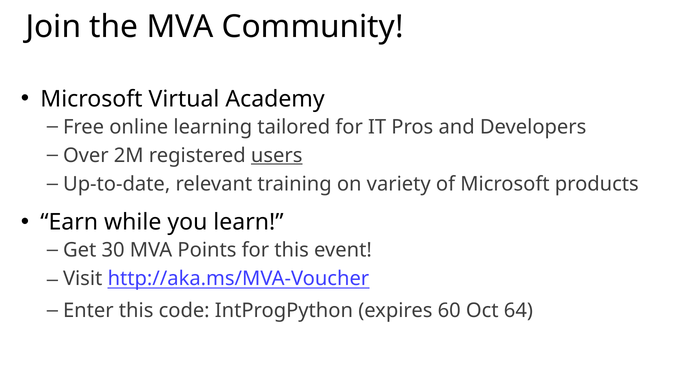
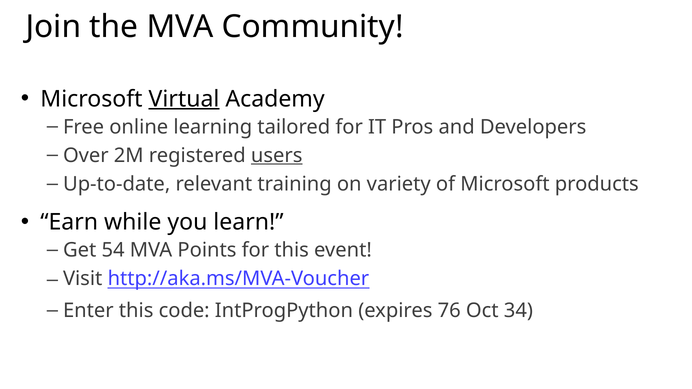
Virtual underline: none -> present (184, 99)
30: 30 -> 54 (113, 250)
60: 60 -> 76 (449, 311)
64: 64 -> 34 (518, 311)
